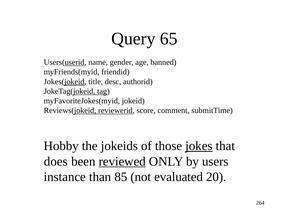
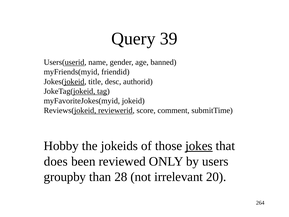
65: 65 -> 39 (169, 39)
reviewed underline: present -> none (122, 161)
instance: instance -> groupby (65, 177)
85: 85 -> 28 (121, 177)
evaluated: evaluated -> irrelevant (179, 177)
